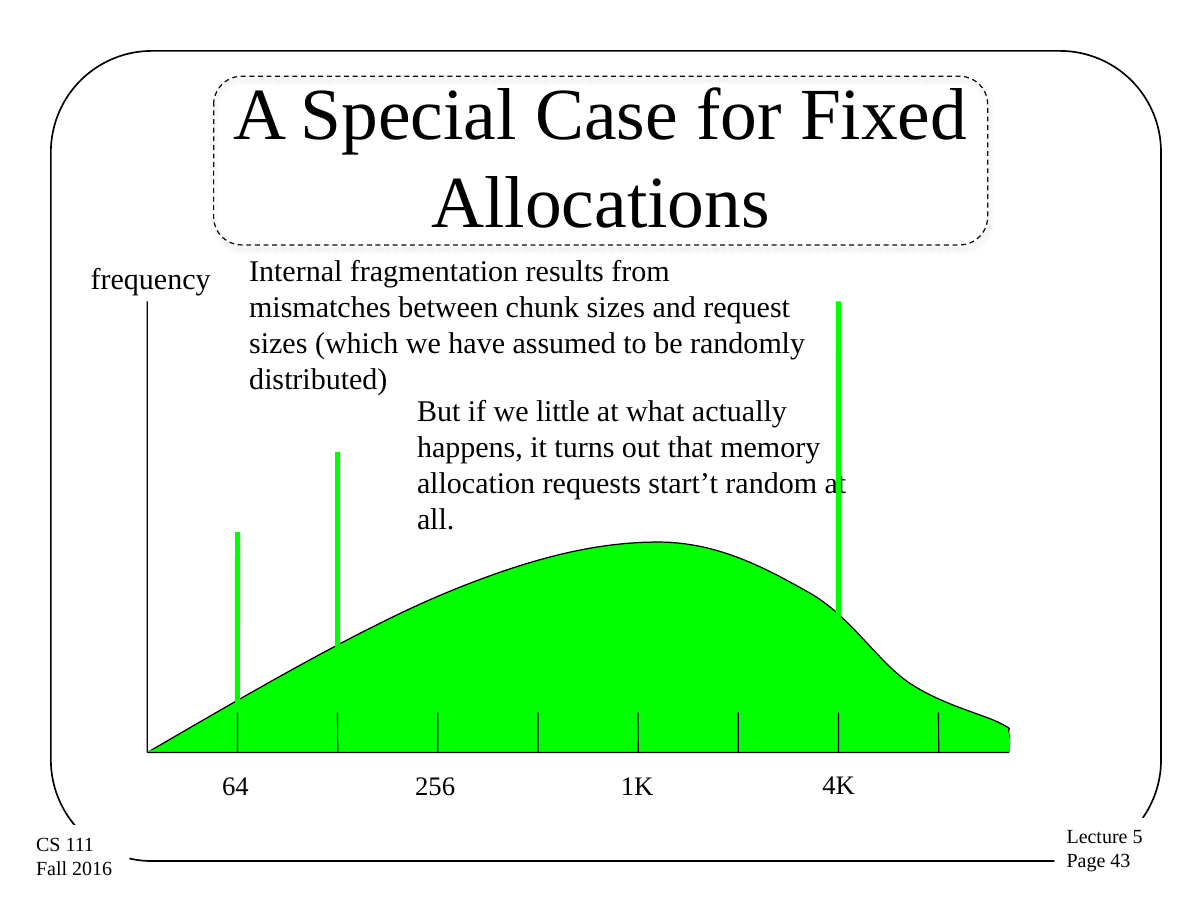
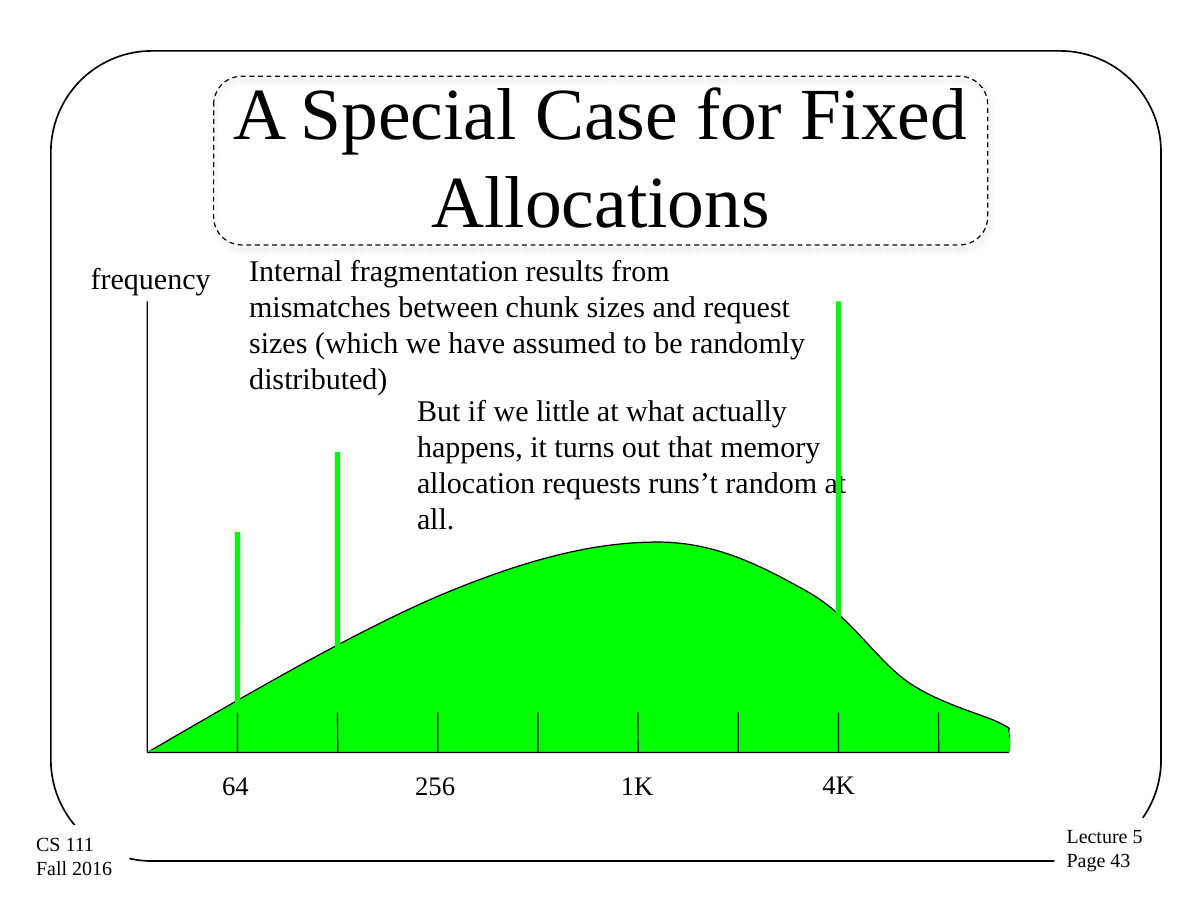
start’t: start’t -> runs’t (683, 483)
